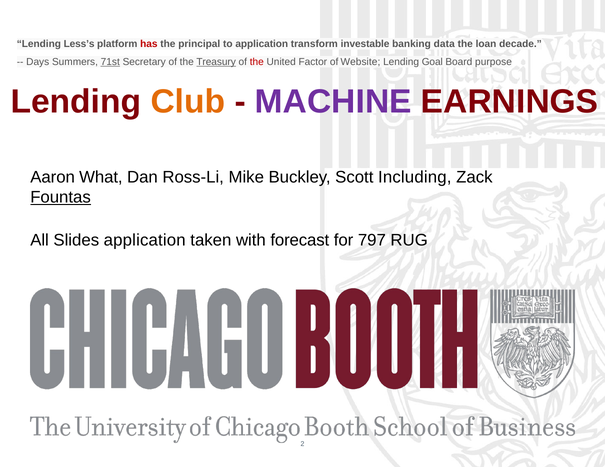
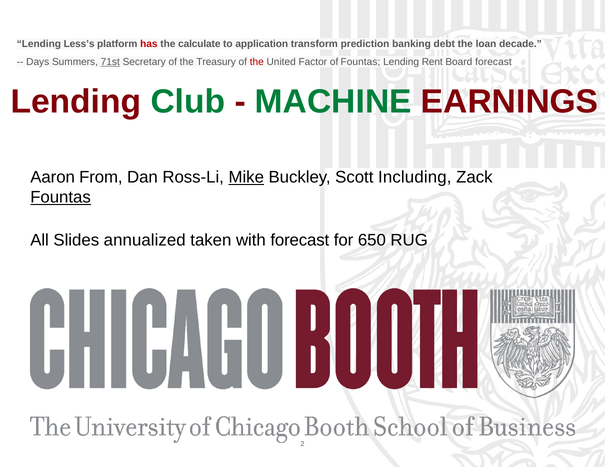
principal: principal -> calculate (199, 44)
investable: investable -> prediction (365, 44)
data: data -> debt (444, 44)
Treasury underline: present -> none (216, 62)
of Website: Website -> Fountas (360, 62)
Goal: Goal -> Rent (432, 62)
Board purpose: purpose -> forecast (493, 62)
Club colour: orange -> green (188, 102)
MACHINE colour: purple -> green (333, 102)
What: What -> From (101, 177)
Mike underline: none -> present (246, 177)
Slides application: application -> annualized (145, 241)
797: 797 -> 650 (372, 241)
